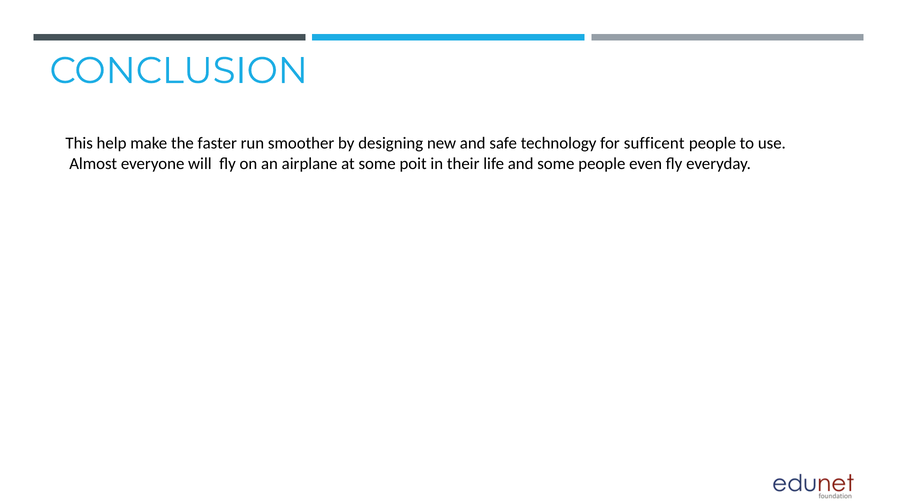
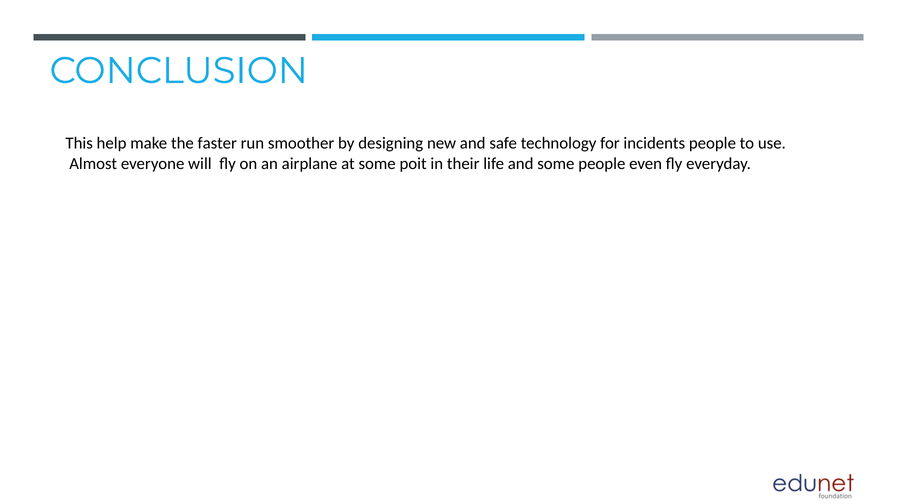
sufficent: sufficent -> incidents (654, 143)
